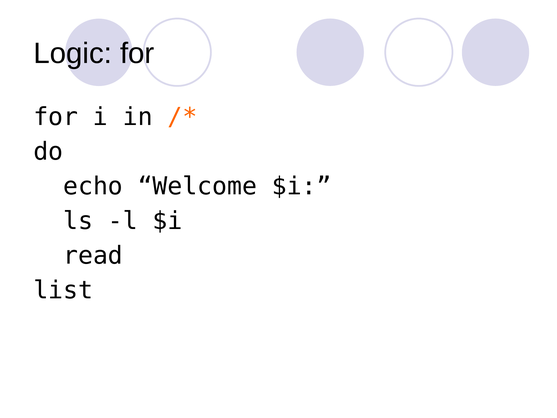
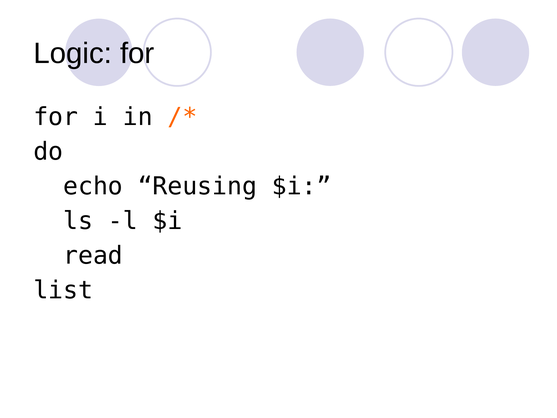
Welcome: Welcome -> Reusing (197, 186)
